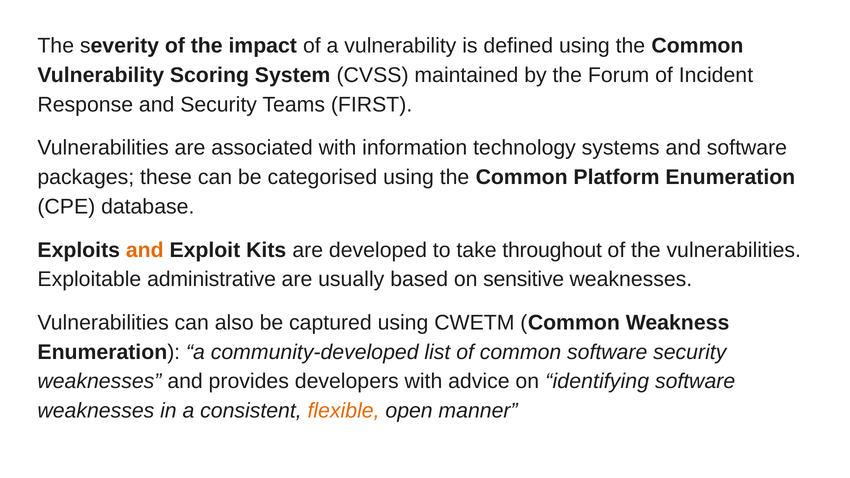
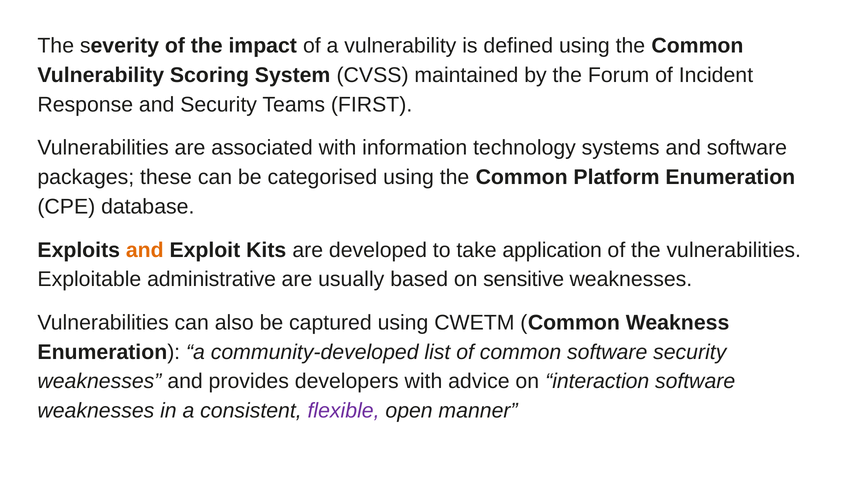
throughout: throughout -> application (552, 250)
identifying: identifying -> interaction (597, 382)
flexible colour: orange -> purple (344, 411)
